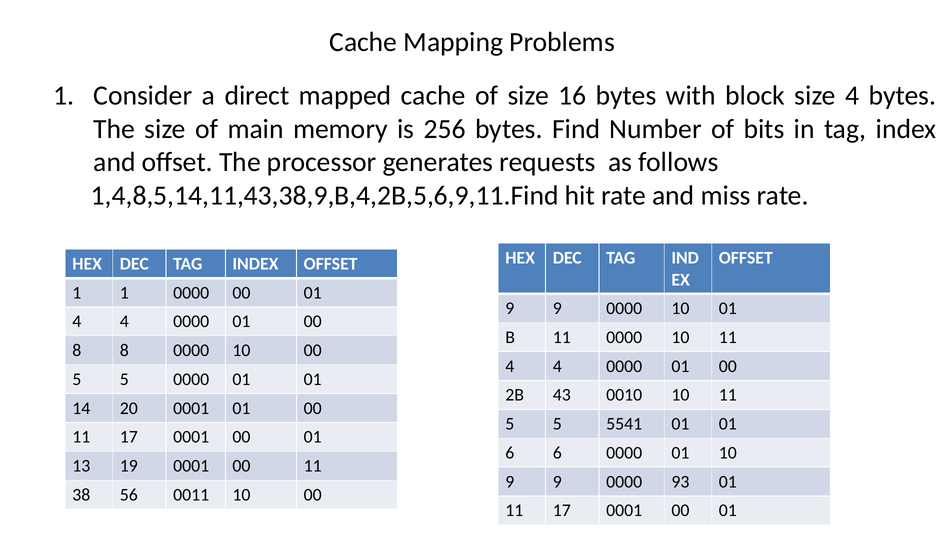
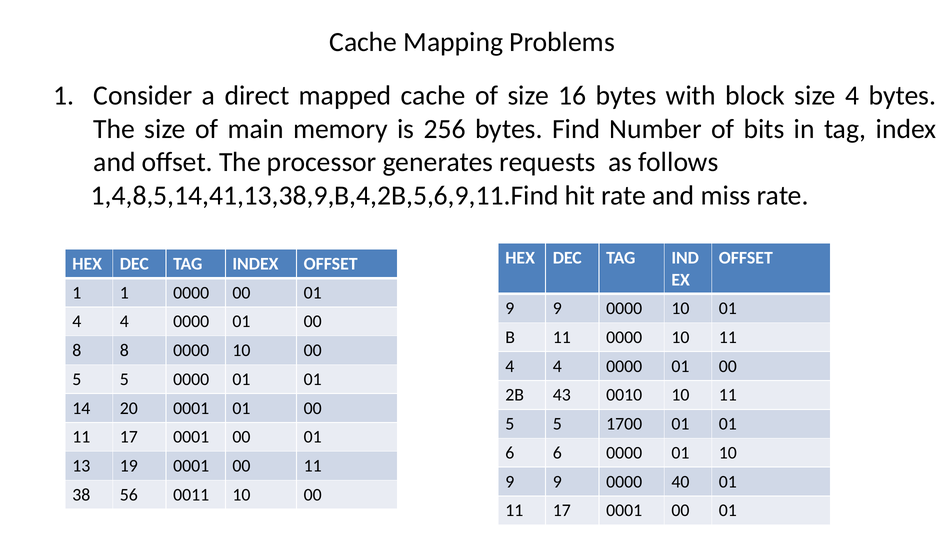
1,4,8,5,14,11,43,38,9,B,4,2B,5,6,9,11.Find: 1,4,8,5,14,11,43,38,9,B,4,2B,5,6,9,11.Find -> 1,4,8,5,14,41,13,38,9,B,4,2B,5,6,9,11.Find (325, 195)
5541: 5541 -> 1700 (624, 424)
93: 93 -> 40 (680, 482)
